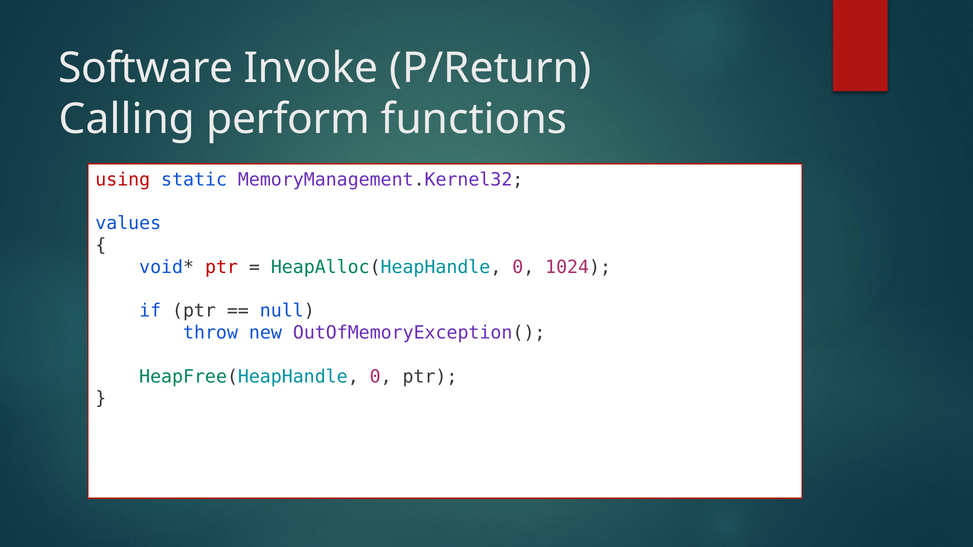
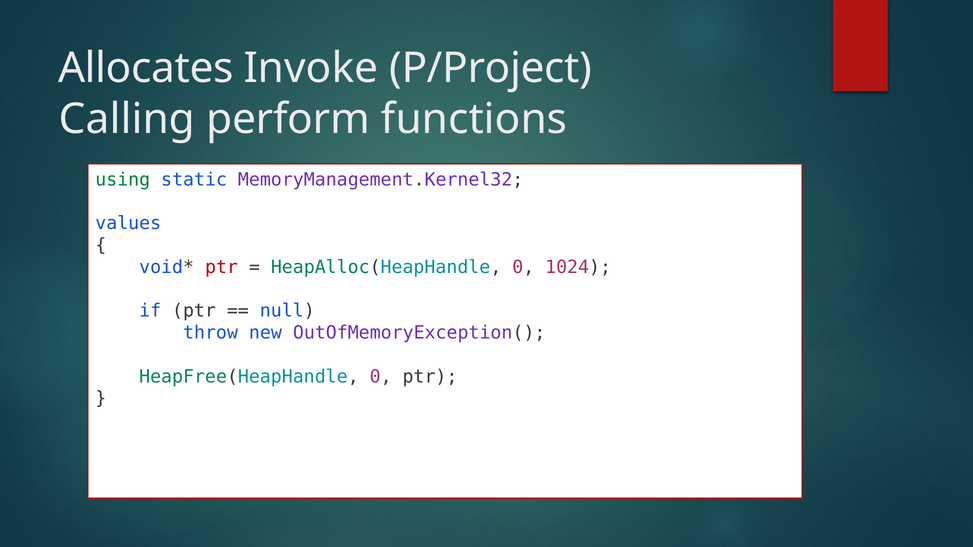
Software: Software -> Allocates (146, 68)
P/Return: P/Return -> P/Project (491, 68)
using colour: red -> green (123, 180)
